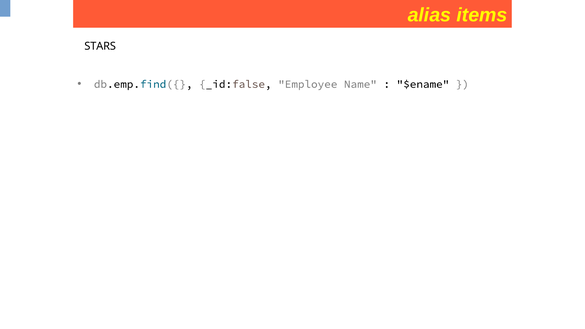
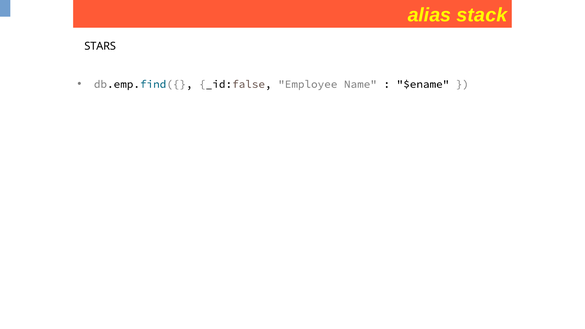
items: items -> stack (482, 15)
